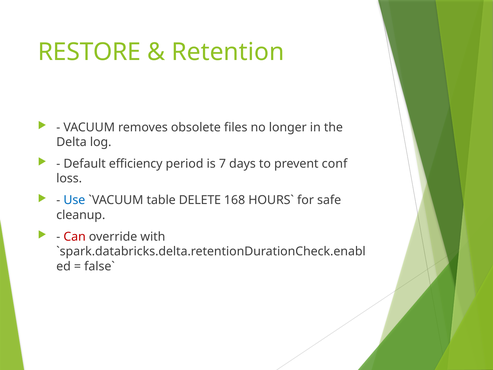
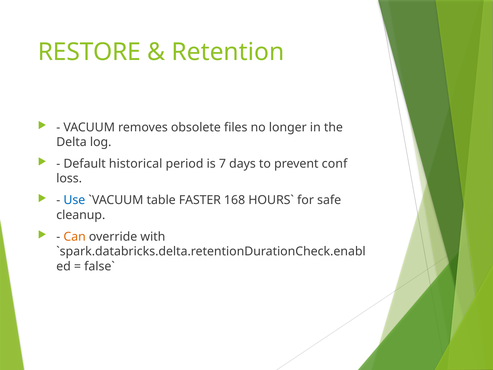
efficiency: efficiency -> historical (136, 164)
DELETE: DELETE -> FASTER (200, 200)
Can colour: red -> orange (75, 237)
